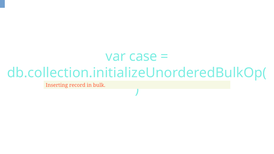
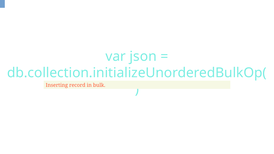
case: case -> json (143, 56)
